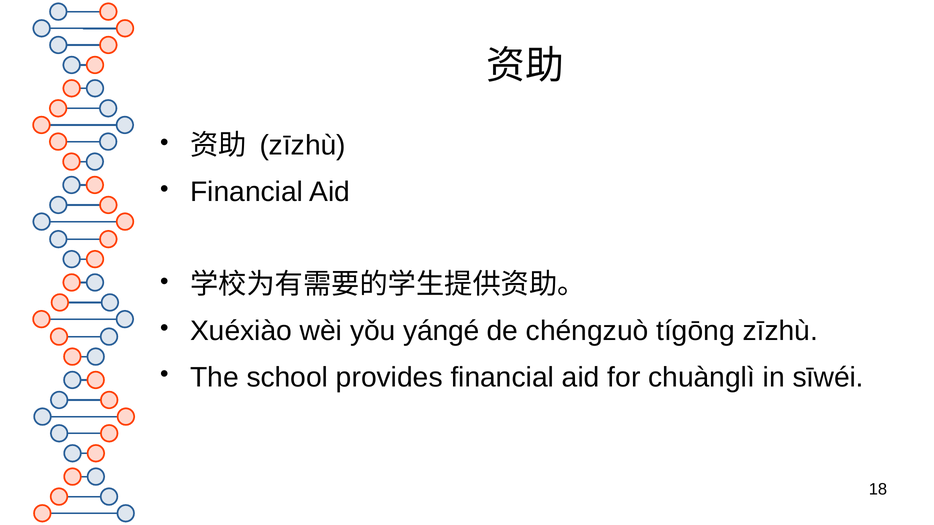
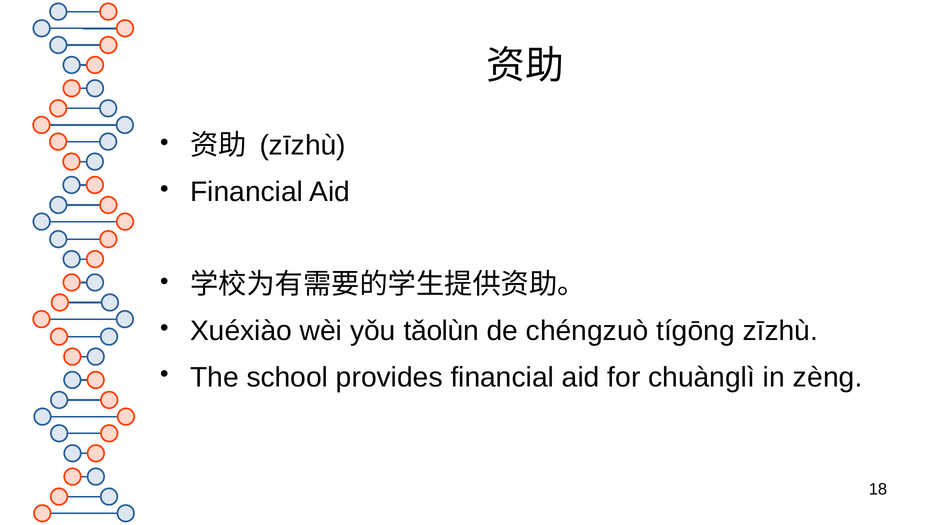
yángé: yángé -> tǎolùn (441, 331)
sīwéi: sīwéi -> zèng (828, 377)
